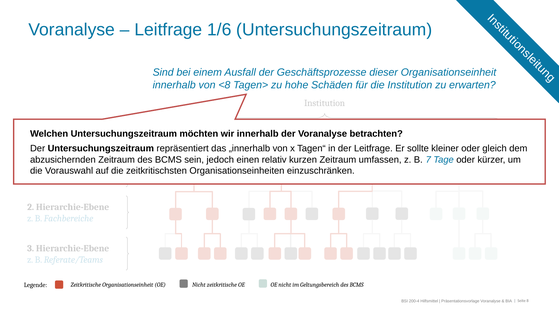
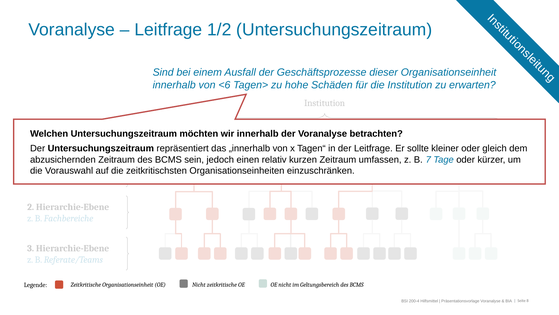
1/6: 1/6 -> 1/2 (219, 30)
<8: <8 -> <6 (224, 85)
